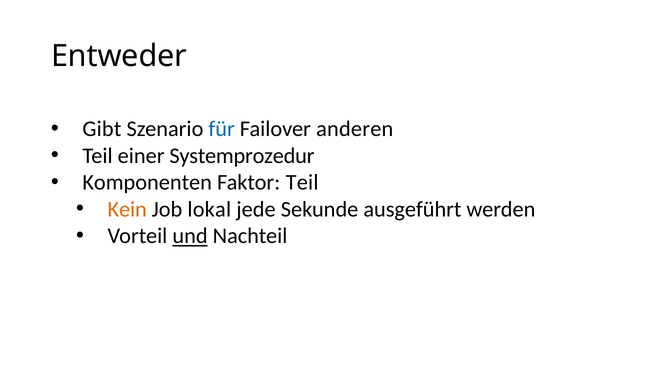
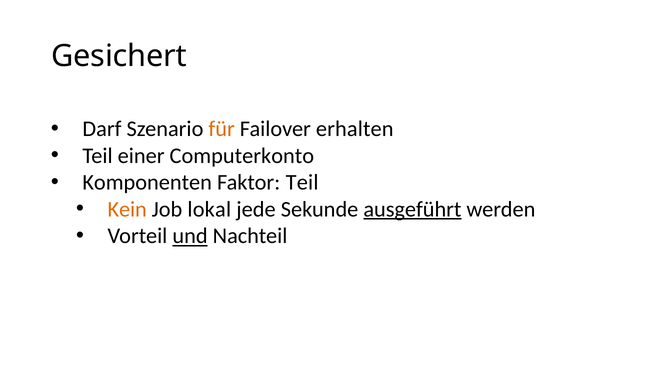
Entweder: Entweder -> Gesichert (119, 56)
Gibt: Gibt -> Darf (102, 129)
für colour: blue -> orange (222, 129)
anderen: anderen -> erhalten (355, 129)
Systemprozedur: Systemprozedur -> Computerkonto (242, 156)
ausgeführt underline: none -> present (412, 209)
